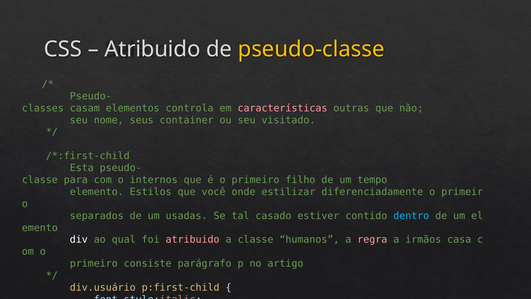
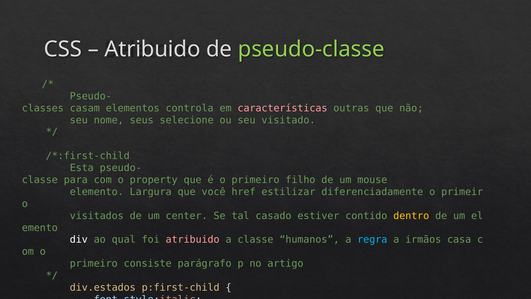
pseudo-classe colour: yellow -> light green (311, 49)
container: container -> selecione (187, 120)
internos: internos -> property (154, 180)
tempo: tempo -> mouse (372, 180)
Estilos: Estilos -> Largura (151, 192)
onde: onde -> href (244, 192)
separados: separados -> visitados (97, 216)
usadas: usadas -> center (187, 216)
dentro colour: light blue -> yellow (411, 216)
regra colour: pink -> light blue (372, 239)
div.usuário: div.usuário -> div.estados (103, 287)
